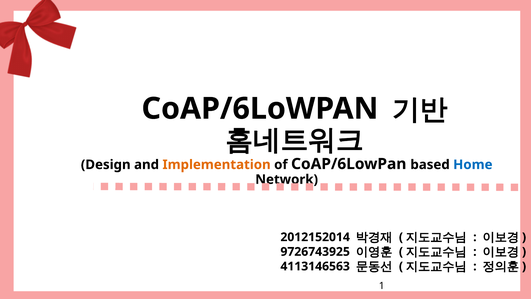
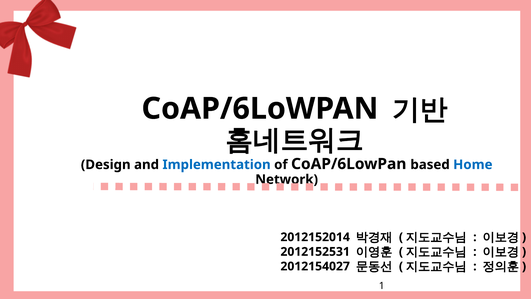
Implementation colour: orange -> blue (217, 164)
9726743925: 9726743925 -> 2012152531 (315, 251)
4113146563: 4113146563 -> 2012154027 (315, 266)
